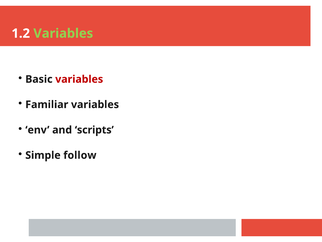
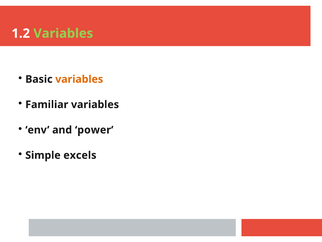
variables colour: red -> orange (79, 79)
scripts: scripts -> power (94, 130)
follow: follow -> excels (80, 155)
